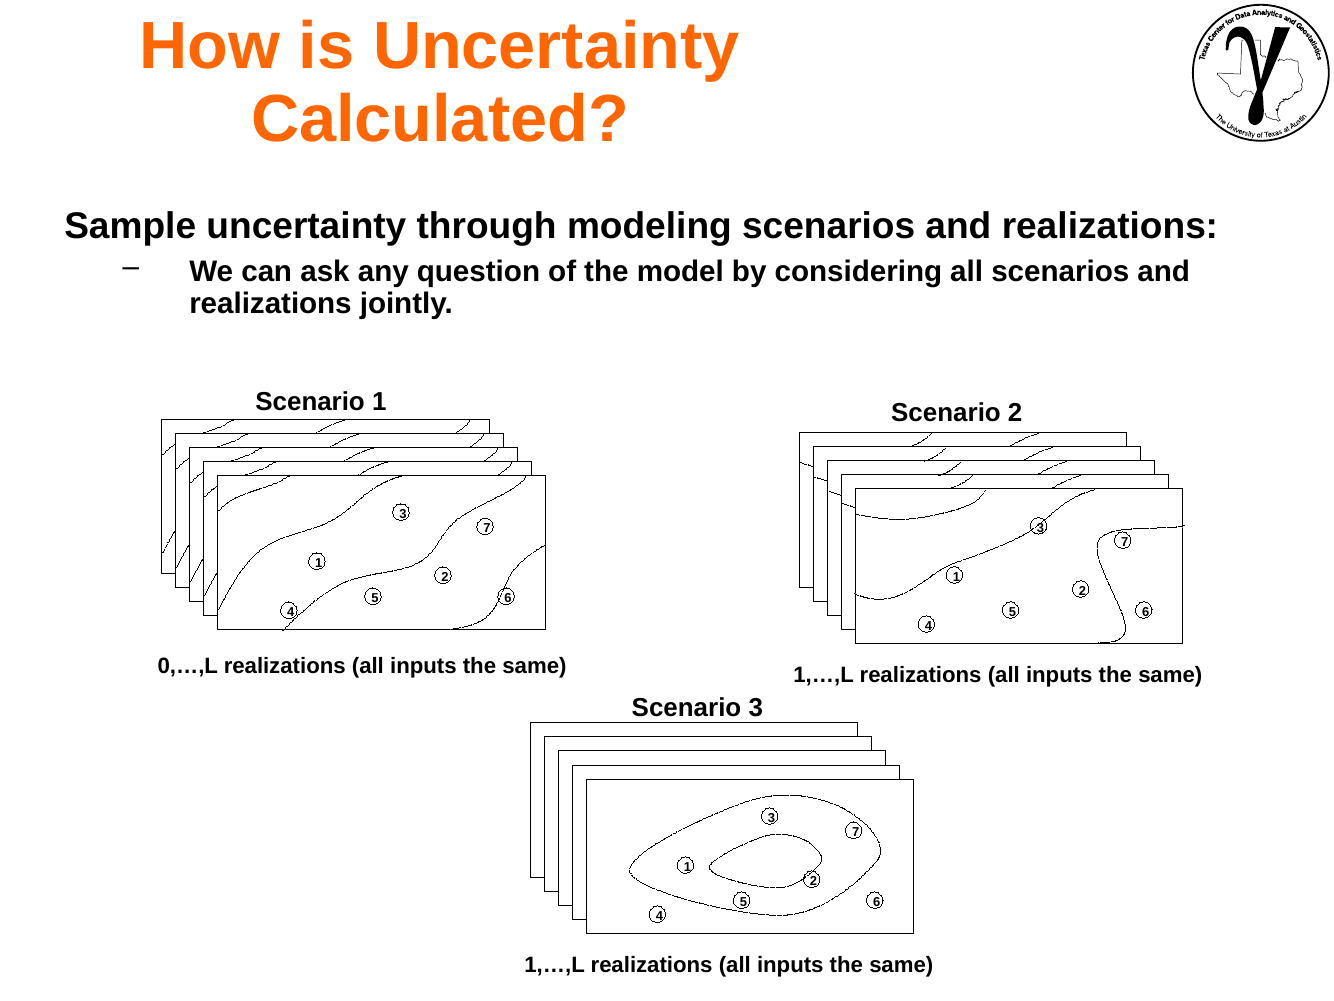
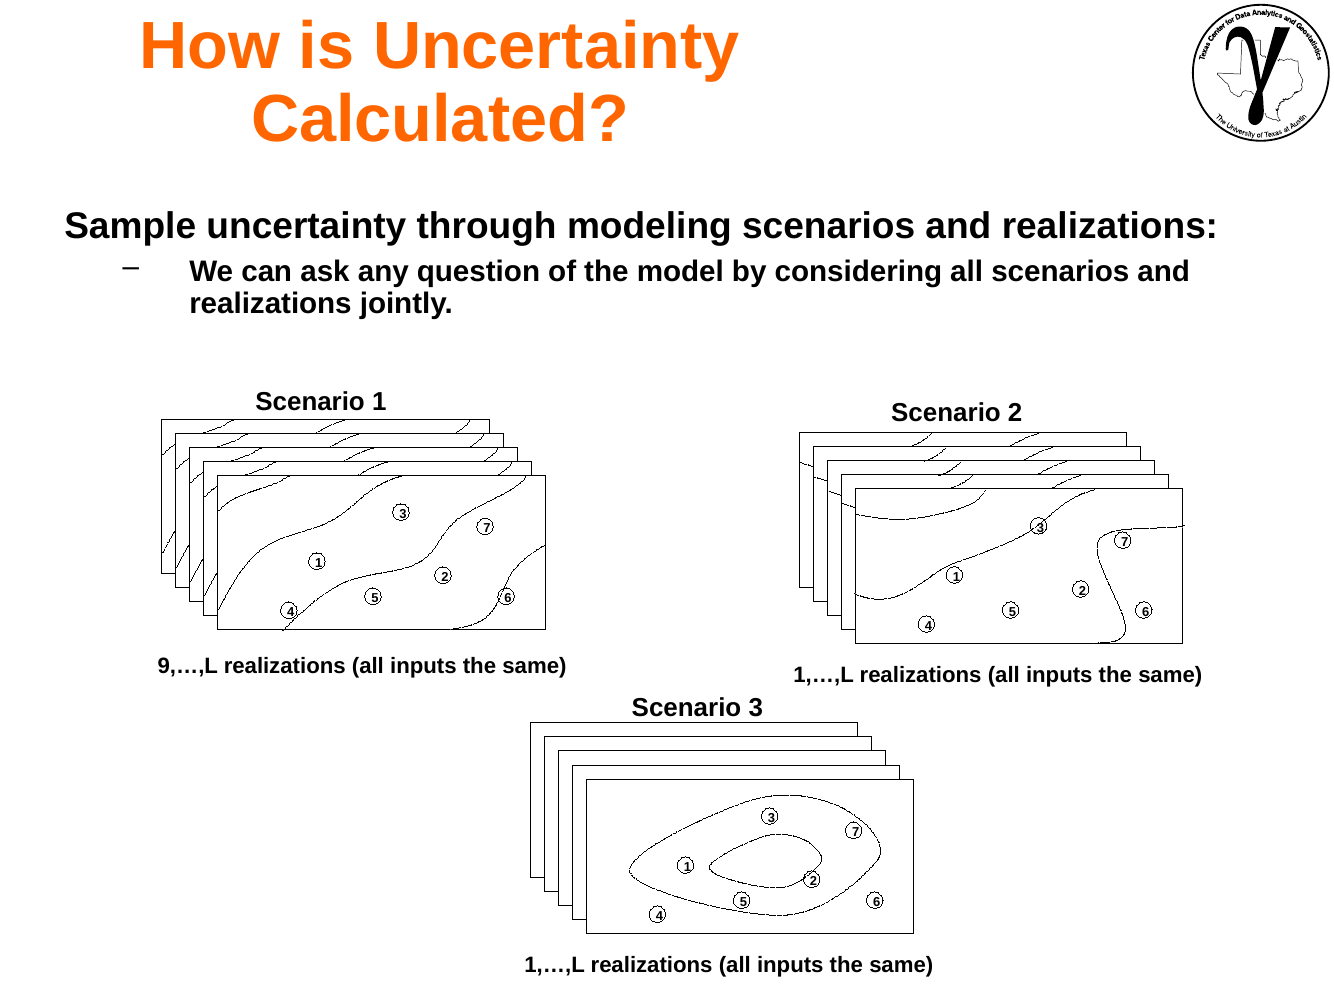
0,…,L: 0,…,L -> 9,…,L (188, 666)
